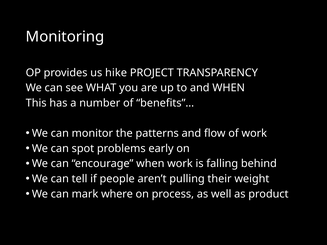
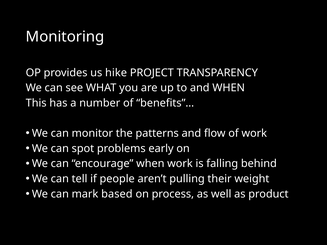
where: where -> based (117, 194)
